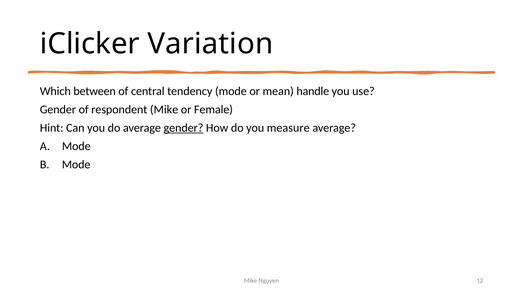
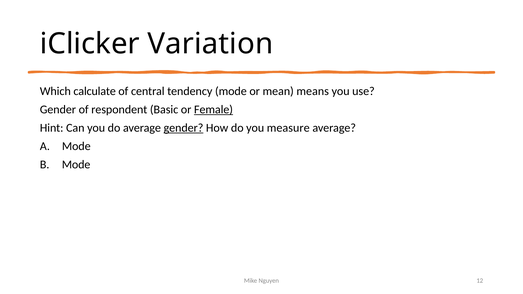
between: between -> calculate (95, 91)
handle: handle -> means (313, 91)
respondent Mike: Mike -> Basic (164, 109)
Female underline: none -> present (214, 109)
